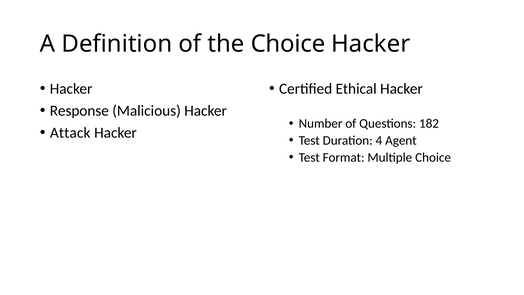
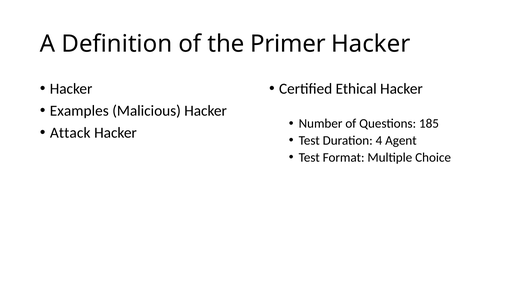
the Choice: Choice -> Primer (288, 44)
Response: Response -> Examples (79, 111)
182: 182 -> 185 (429, 124)
